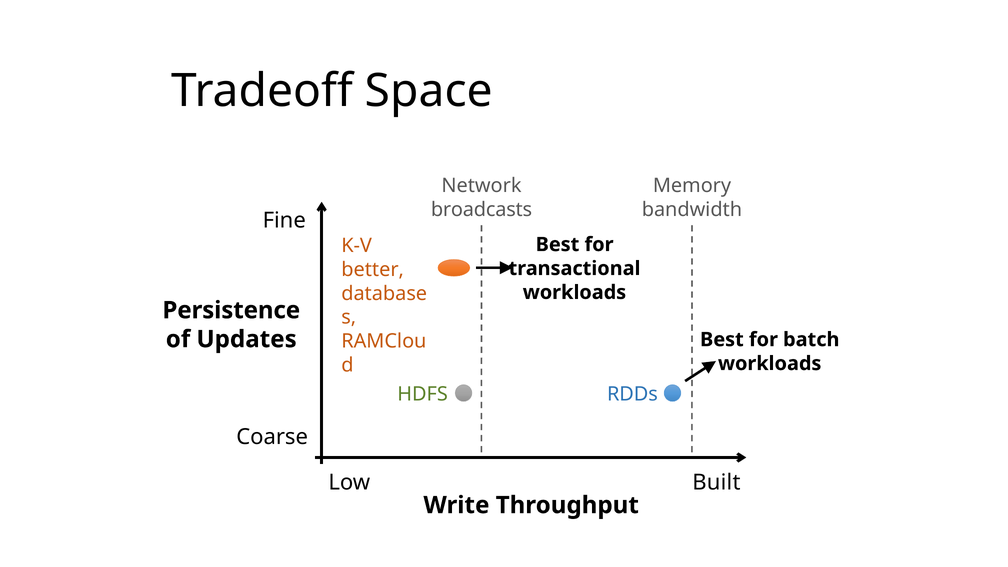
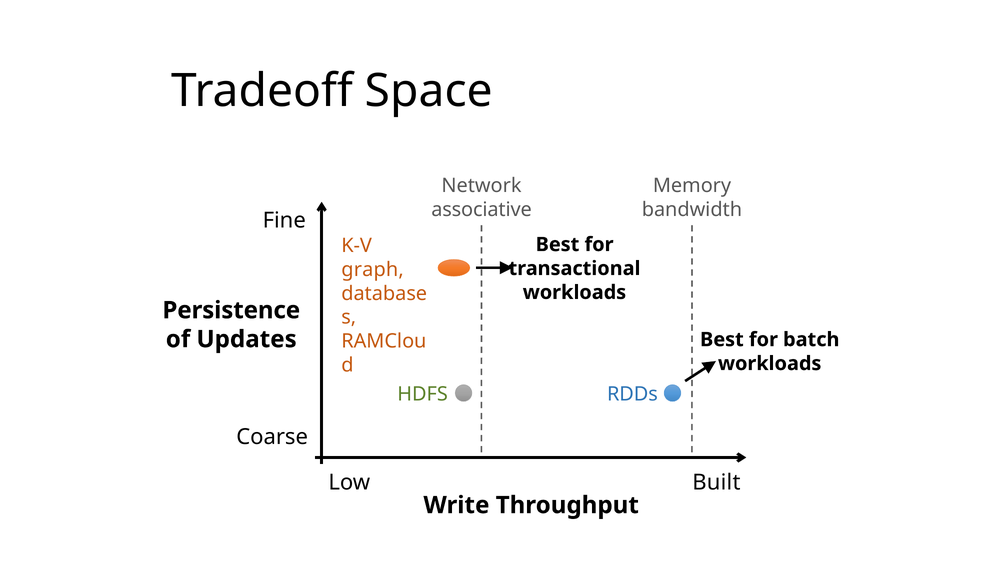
broadcasts: broadcasts -> associative (482, 210)
better: better -> graph (373, 270)
